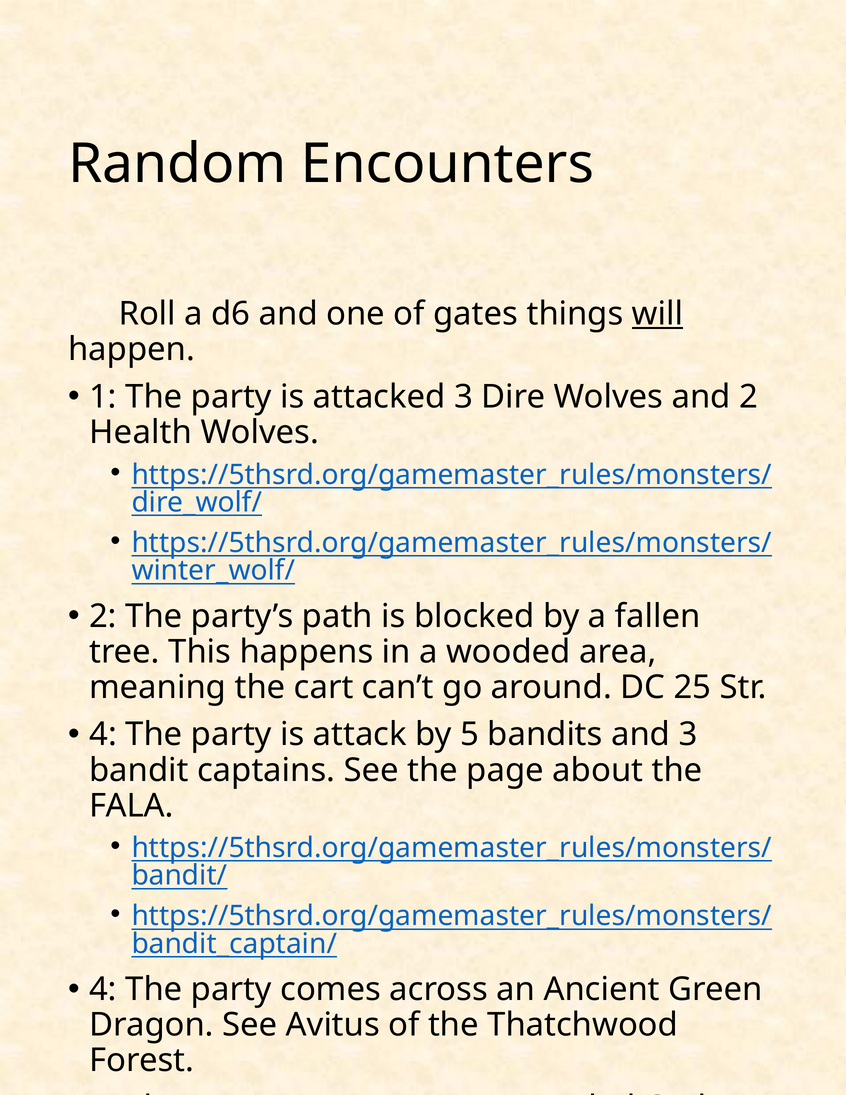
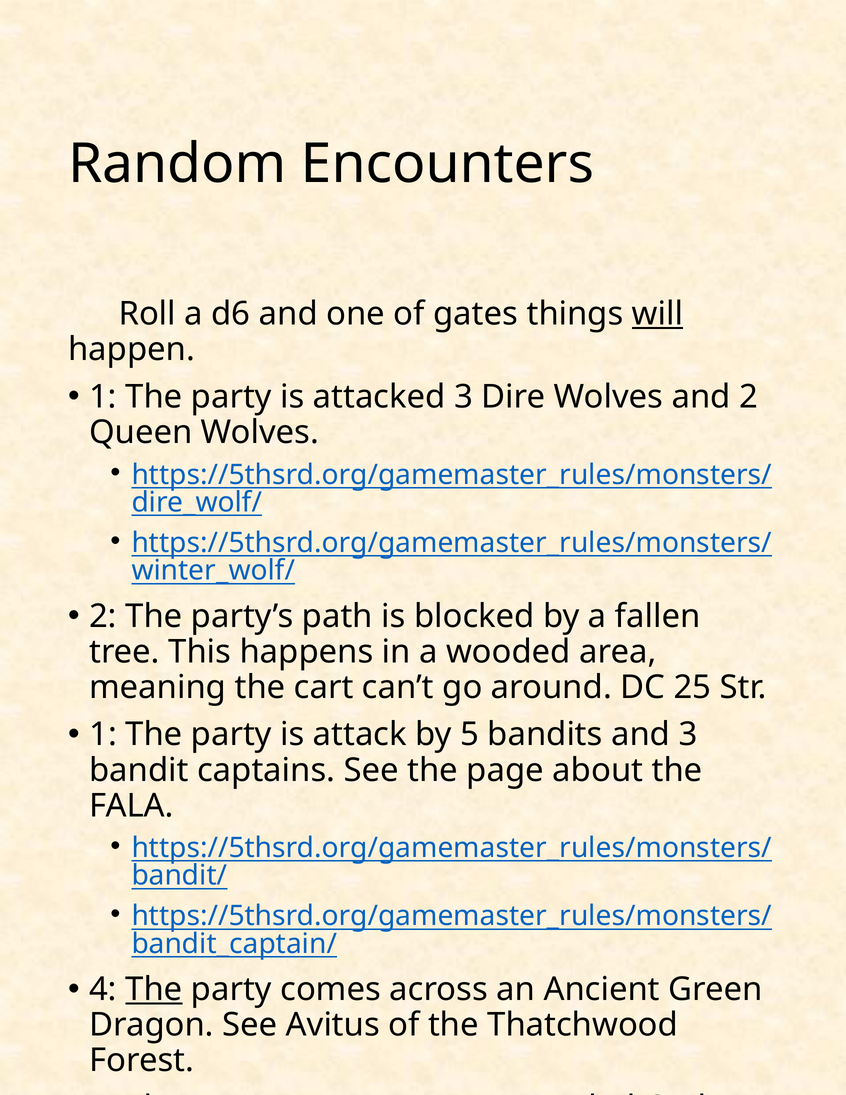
Health: Health -> Queen (141, 432)
4: 4 -> 1 (103, 735)
The underline: none -> present (154, 989)
